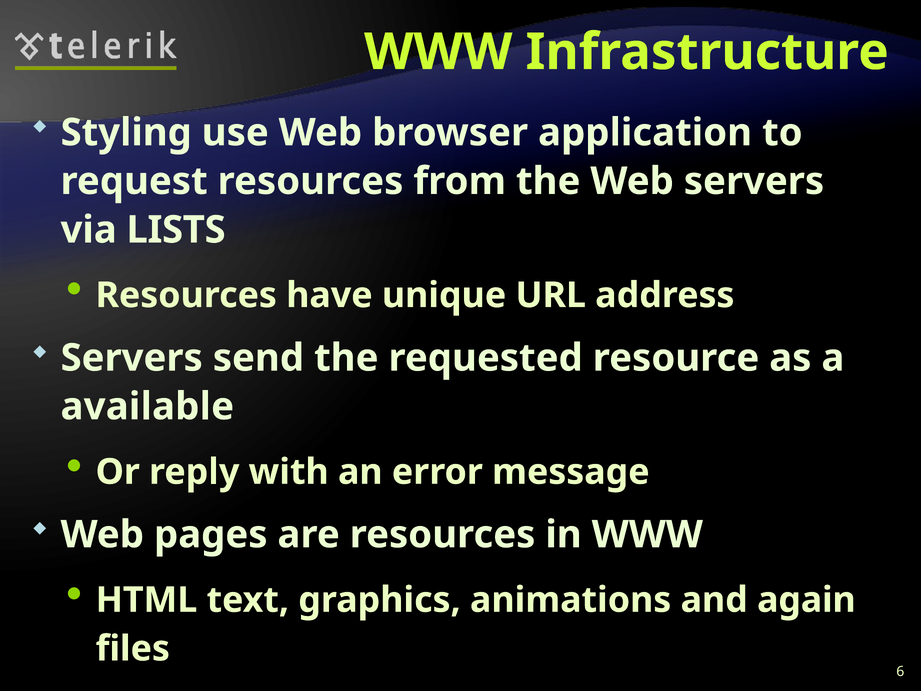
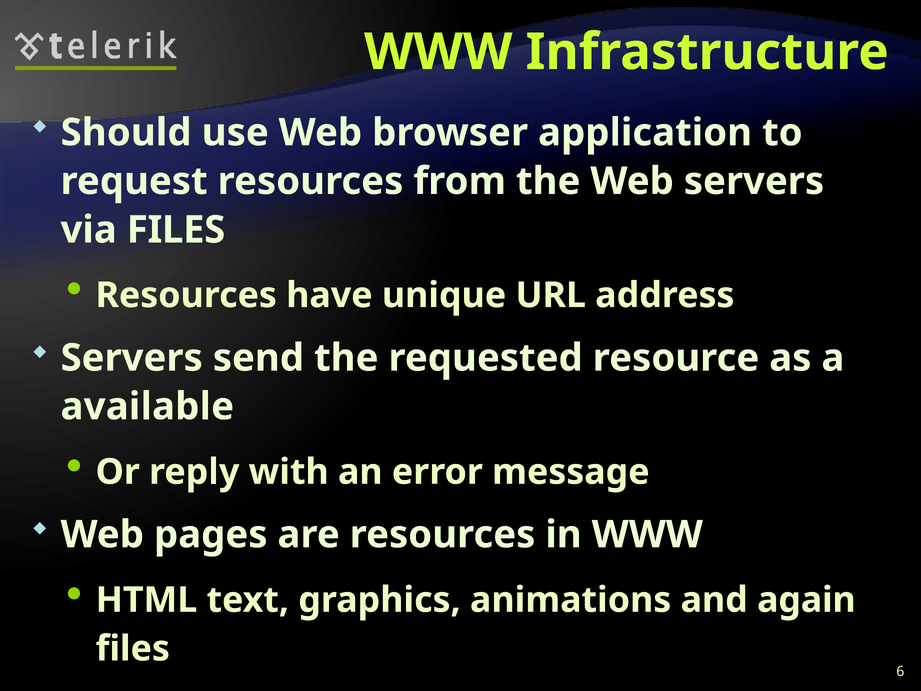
Styling: Styling -> Should (126, 133)
via LISTS: LISTS -> FILES (176, 230)
